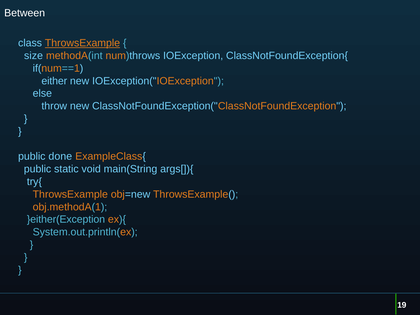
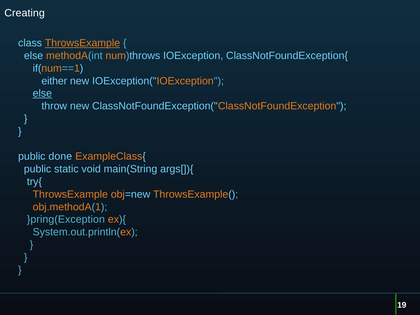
Between: Between -> Creating (25, 13)
size: size -> else (34, 56)
else underline: none -> present (42, 93)
}either(Exception: }either(Exception -> }pring(Exception (66, 219)
